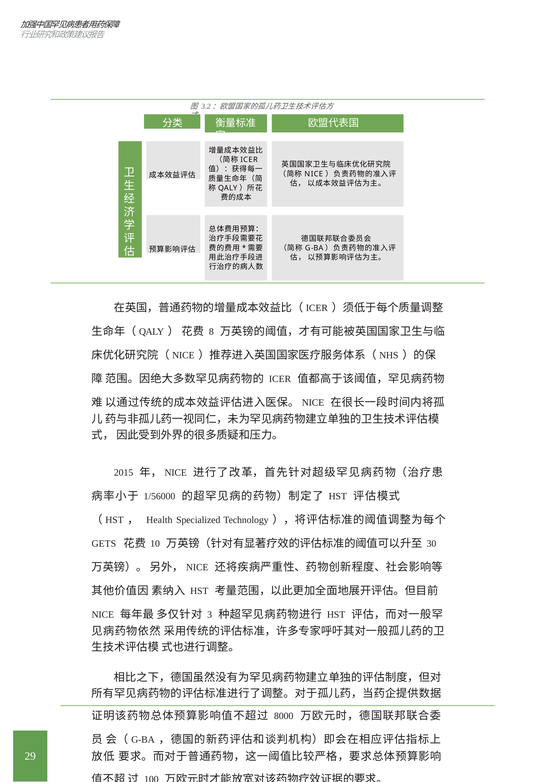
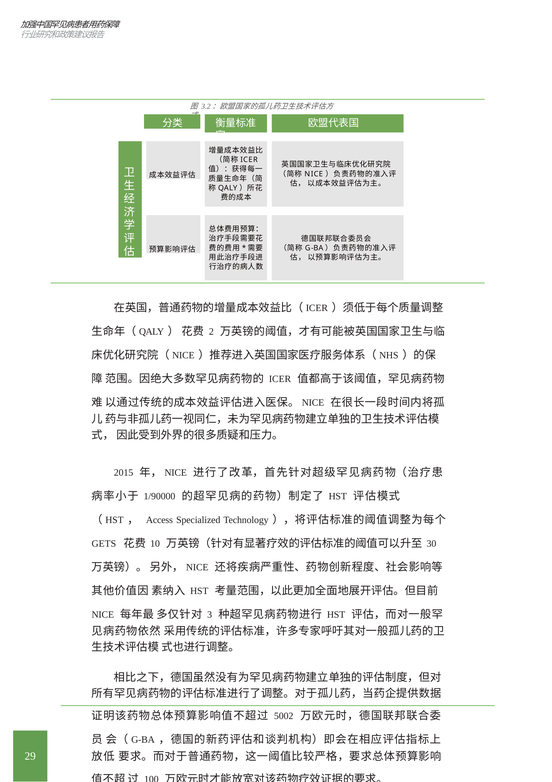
8: 8 -> 2 (211, 331)
1/56000: 1/56000 -> 1/90000 (159, 496)
Health: Health -> Access (159, 519)
8000: 8000 -> 5002 (284, 715)
